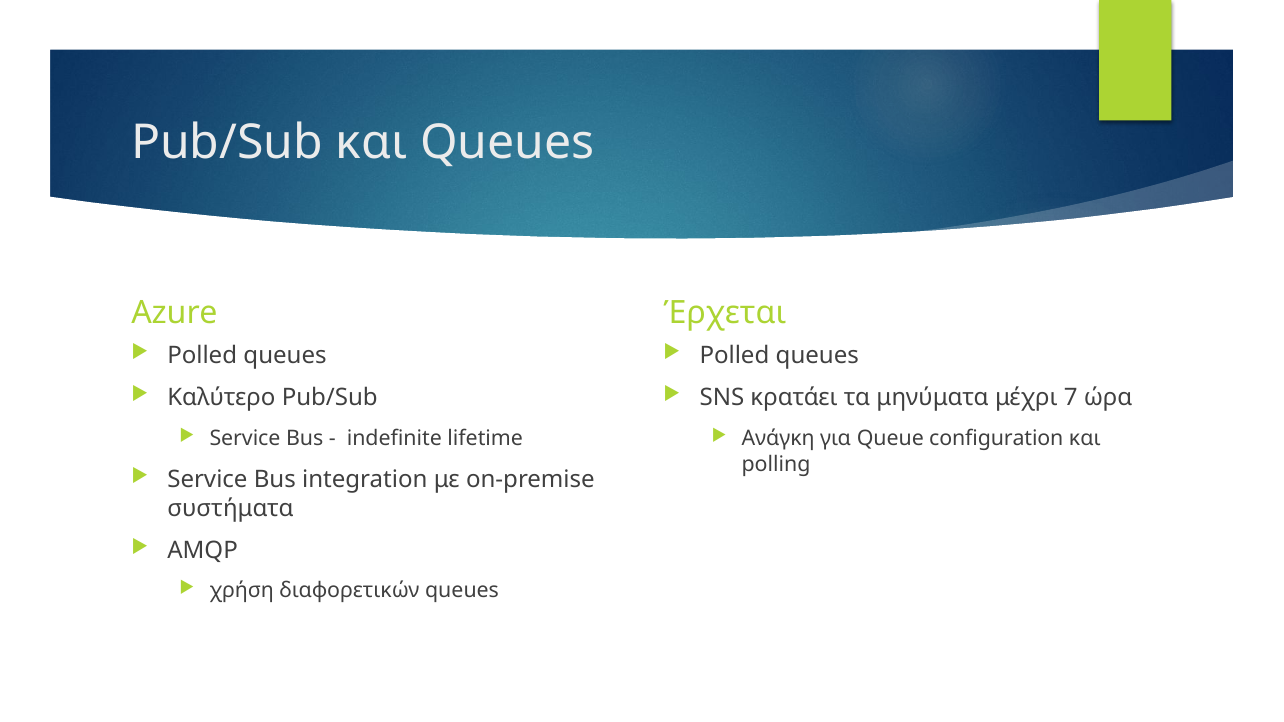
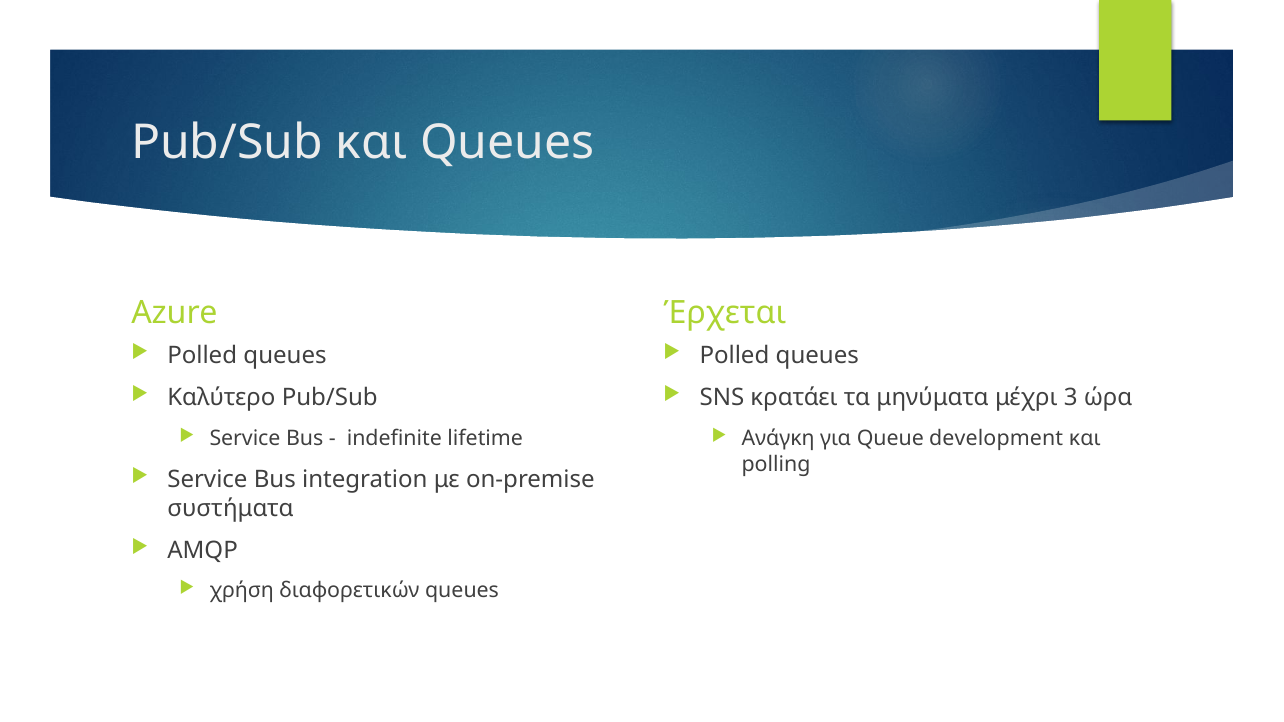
7: 7 -> 3 (1071, 398)
configuration: configuration -> development (996, 439)
